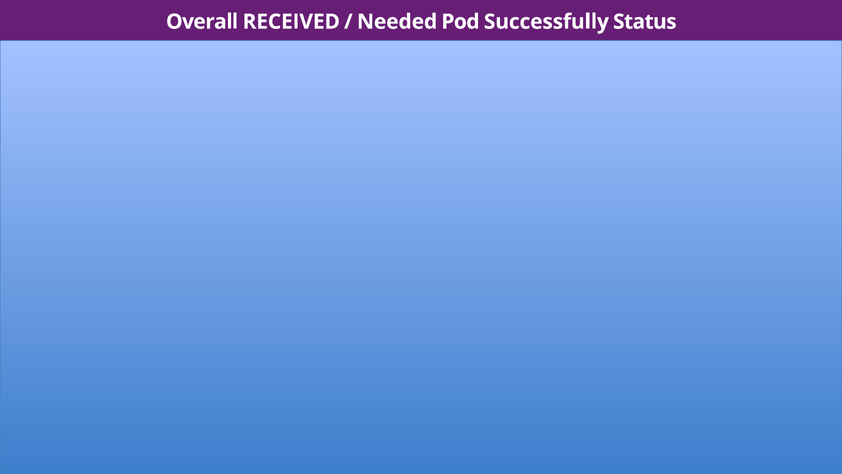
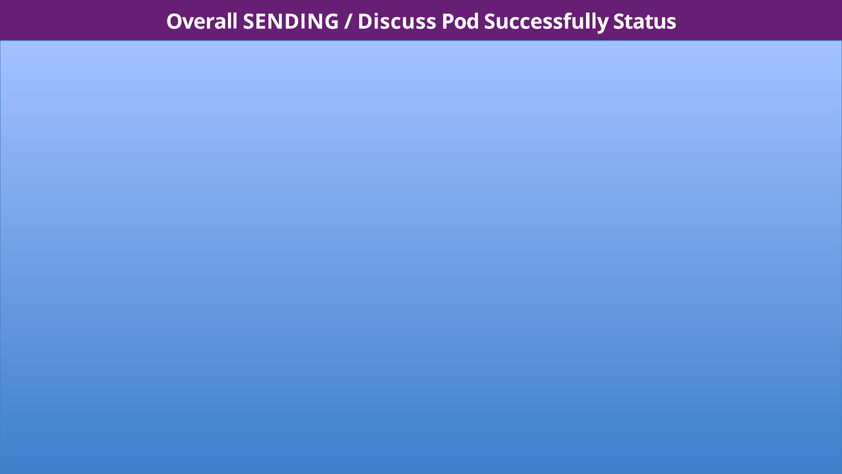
RECEIVED: RECEIVED -> SENDING (291, 22)
Needed: Needed -> Discuss (397, 22)
